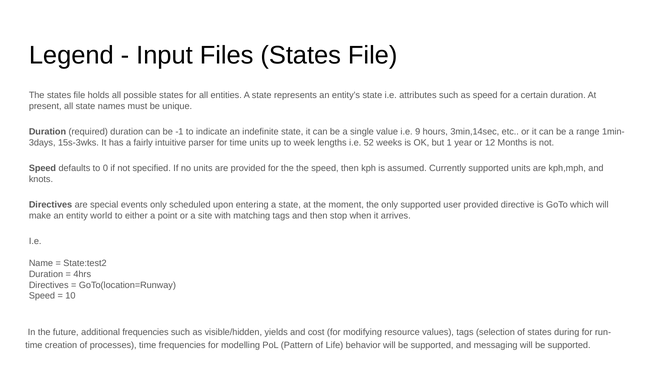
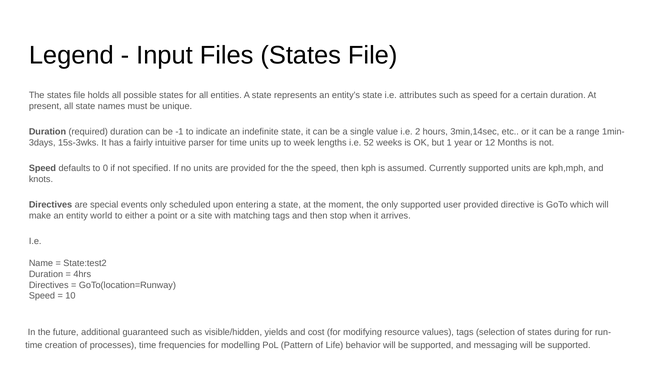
9: 9 -> 2 (418, 132)
additional frequencies: frequencies -> guaranteed (145, 332)
